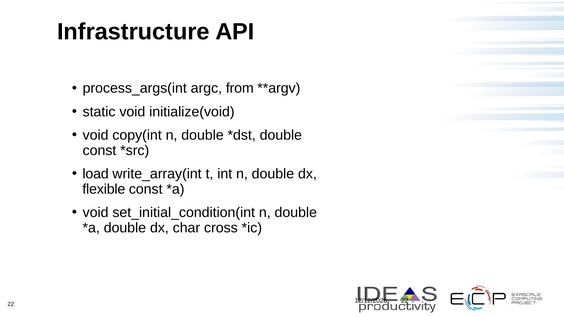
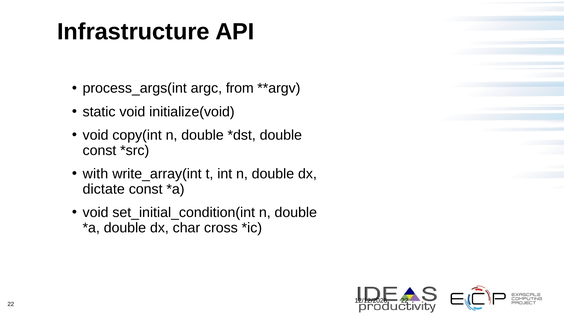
load: load -> with (95, 174)
flexible: flexible -> dictate (104, 189)
